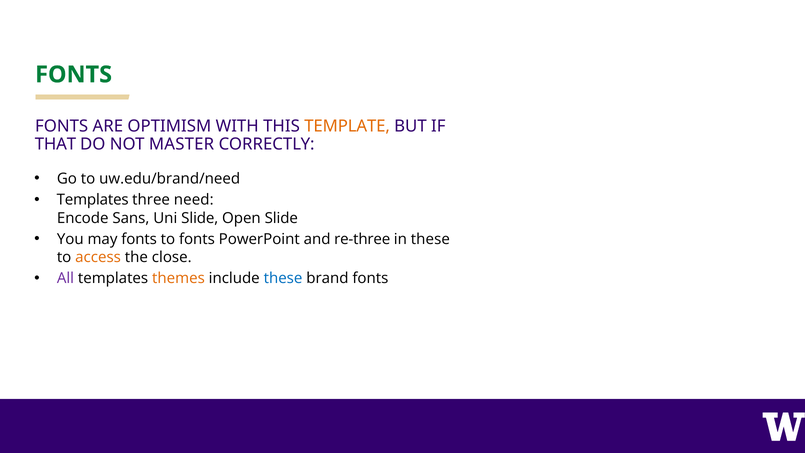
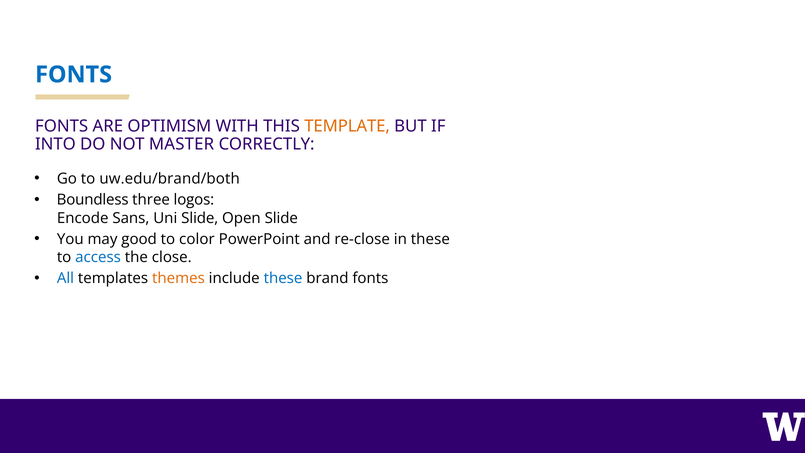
FONTS colour: green -> blue (74, 75)
THAT: THAT -> INTO (55, 144)
uw.edu/brand/need: uw.edu/brand/need -> uw.edu/brand/both (170, 179)
Templates: Templates -> Boundless (93, 200)
need: need -> logos (194, 200)
may fonts: fonts -> good (139, 239)
to fonts: fonts -> color (197, 239)
re-three: re-three -> re-close (362, 239)
access colour: orange -> blue (98, 257)
All colour: purple -> blue (65, 278)
